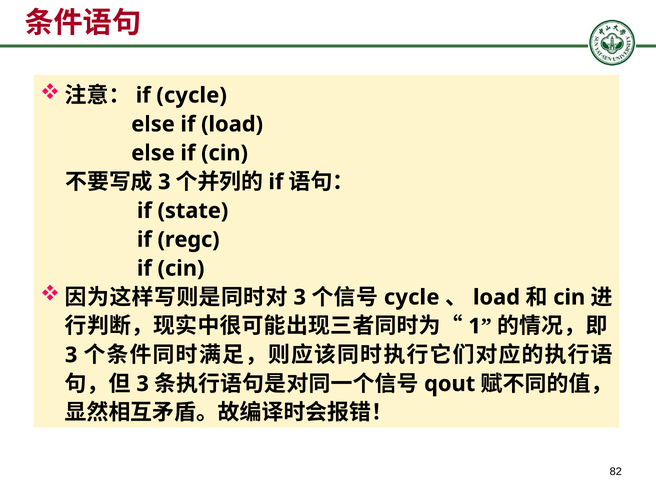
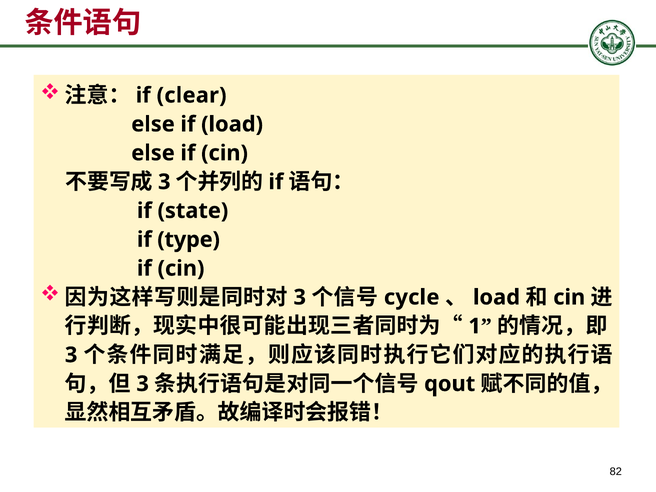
if cycle: cycle -> clear (192, 95)
regc: regc -> type (189, 240)
